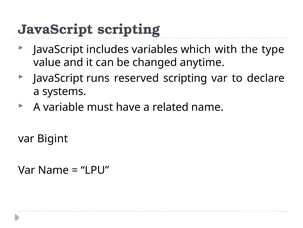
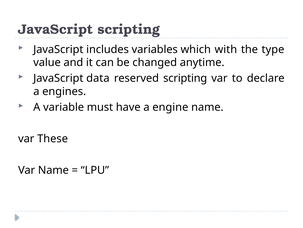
runs: runs -> data (98, 78)
systems: systems -> engines (64, 91)
related: related -> engine (170, 107)
Bigint: Bigint -> These (53, 138)
